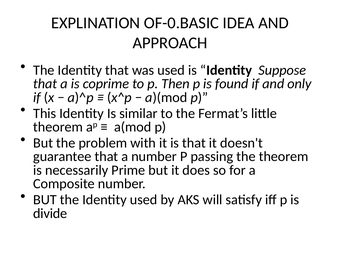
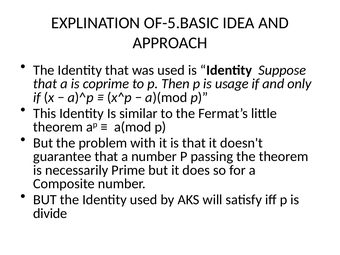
OF-0.BASIC: OF-0.BASIC -> OF-5.BASIC (181, 23)
found: found -> usage (232, 84)
